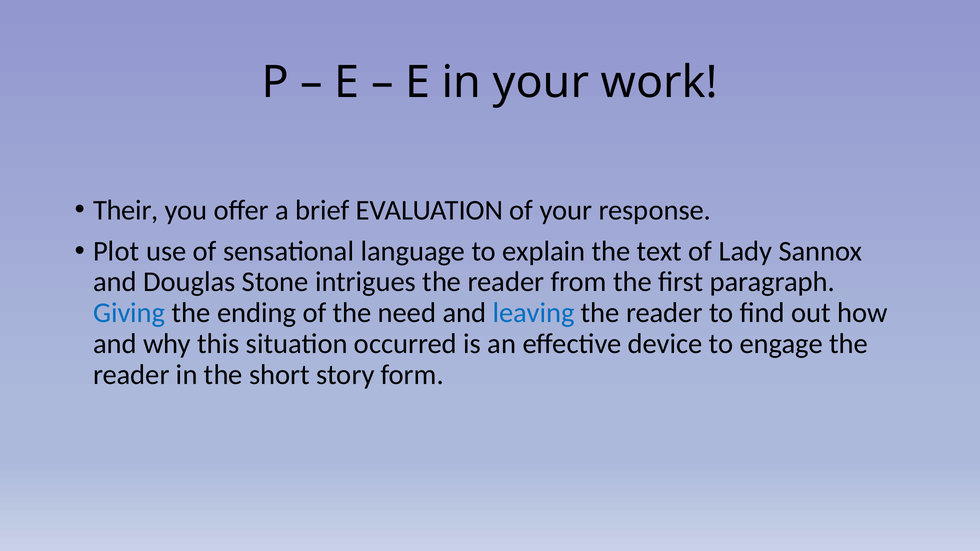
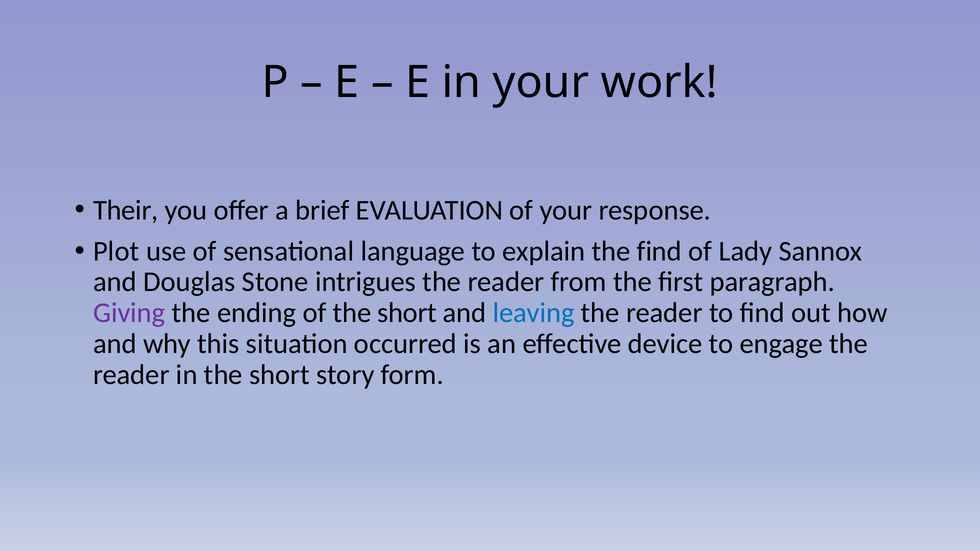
the text: text -> find (659, 251)
Giving colour: blue -> purple (129, 313)
of the need: need -> short (407, 313)
